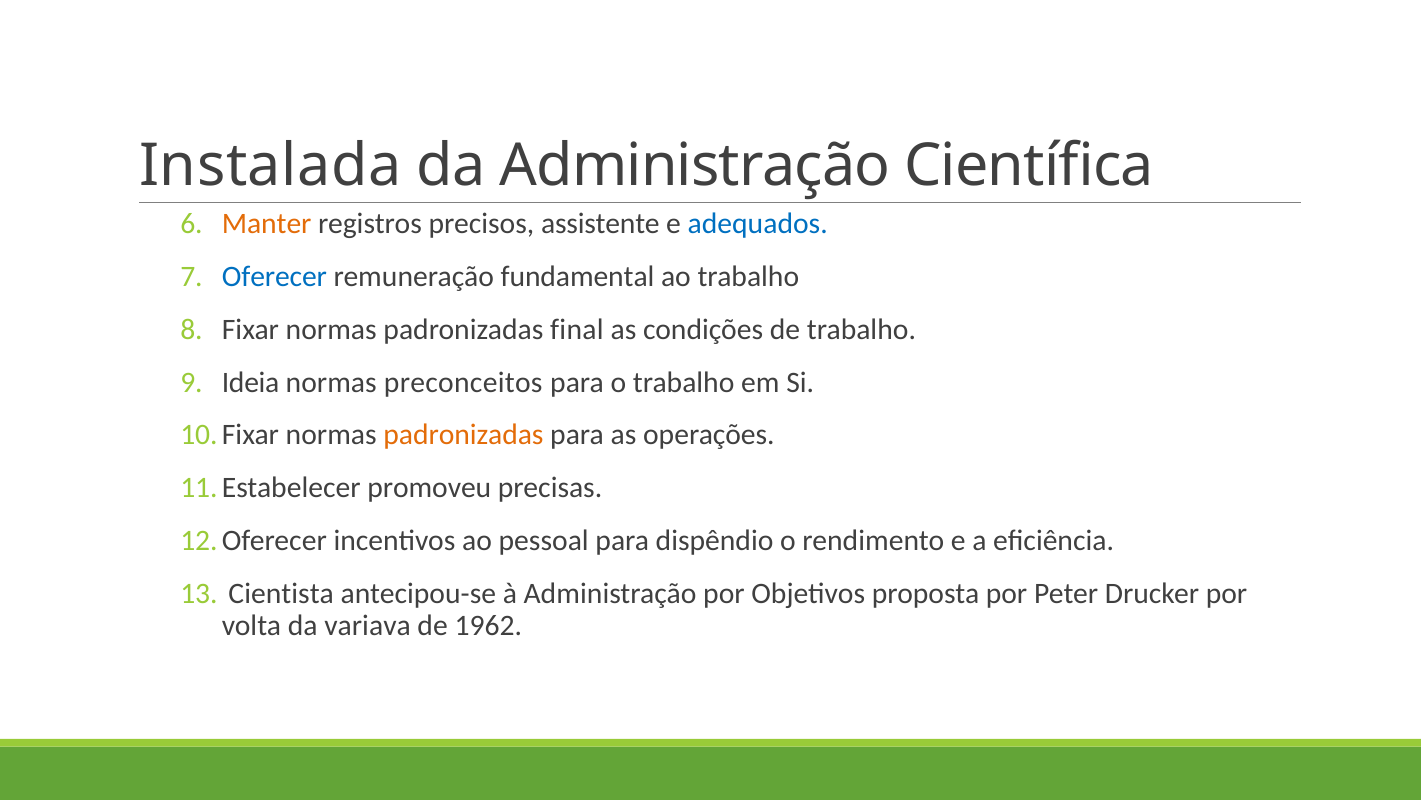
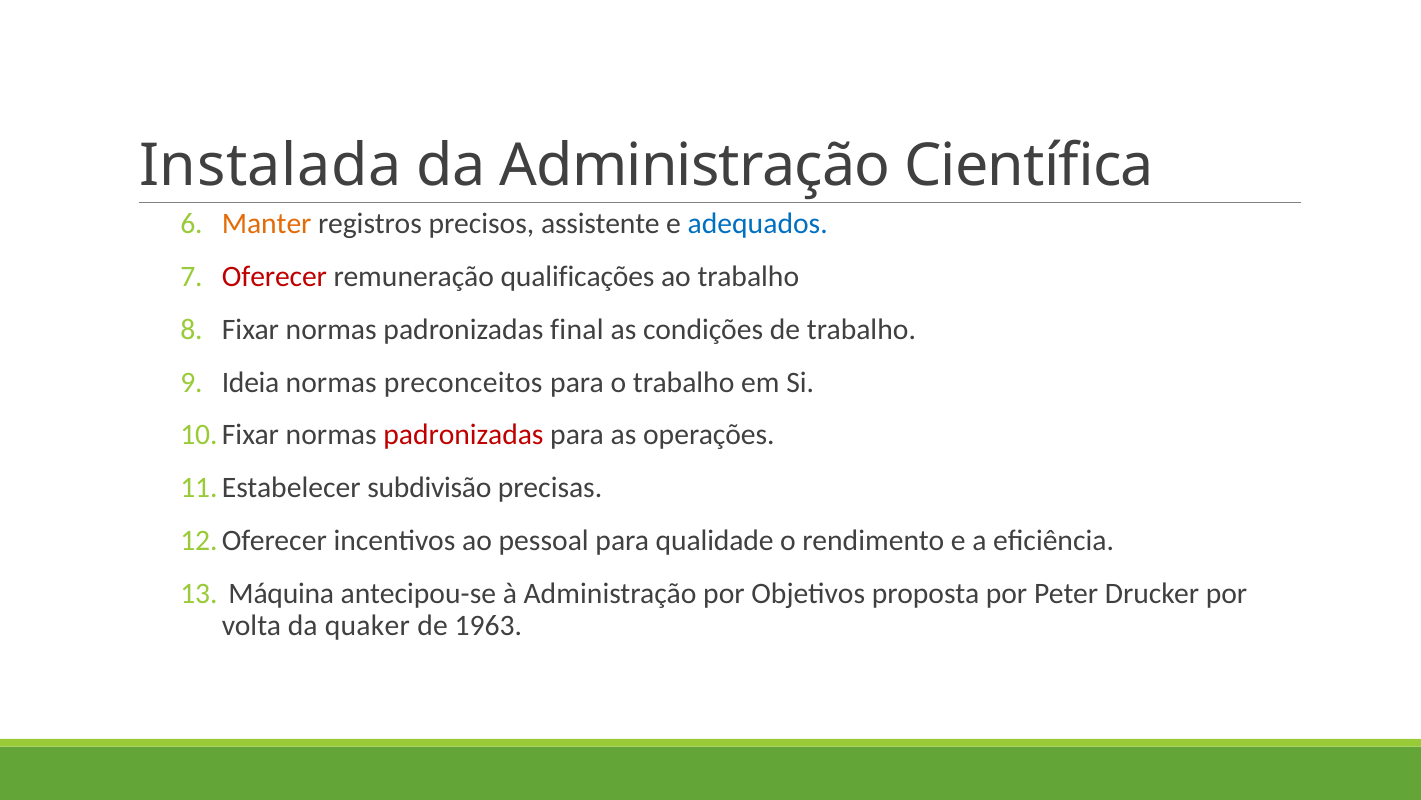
Oferecer colour: blue -> red (274, 276)
fundamental: fundamental -> qualificações (578, 276)
padronizadas colour: orange -> red (463, 435)
promoveu: promoveu -> subdivisão (429, 487)
dispêndio: dispêndio -> qualidade (715, 540)
Cientista: Cientista -> Máquina (281, 593)
variava: variava -> quaker (367, 625)
1962: 1962 -> 1963 (488, 625)
